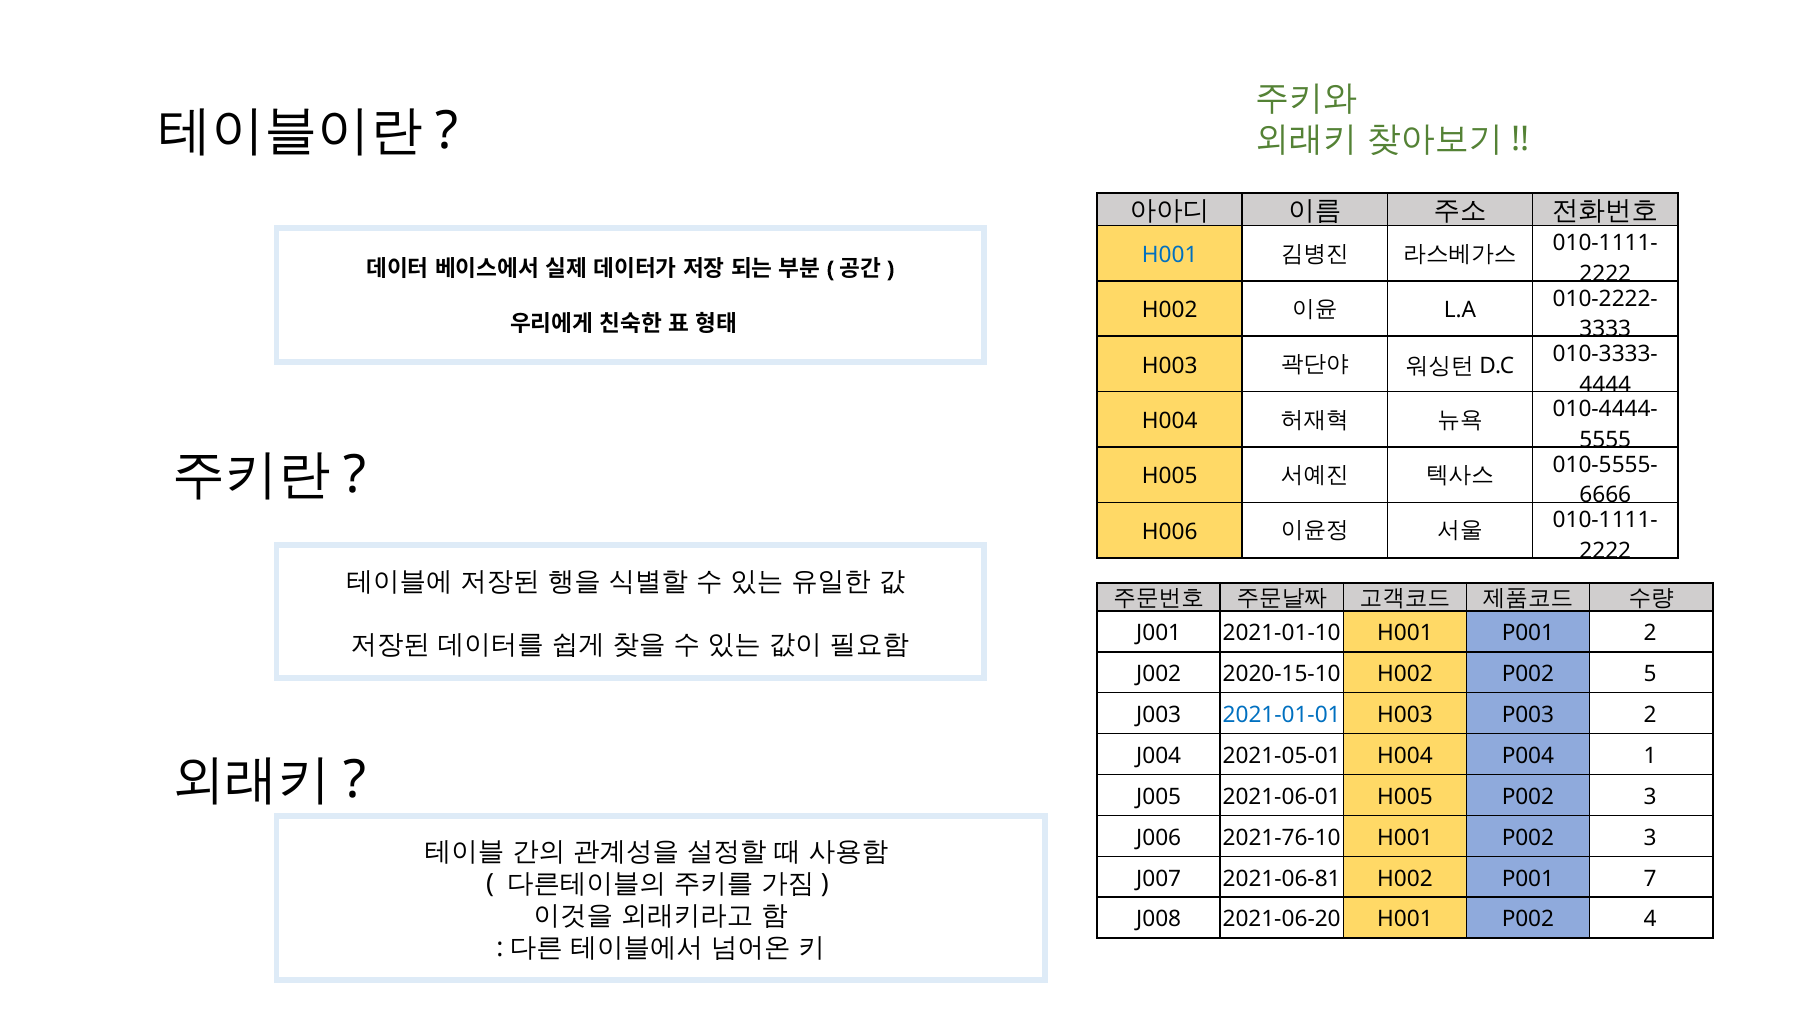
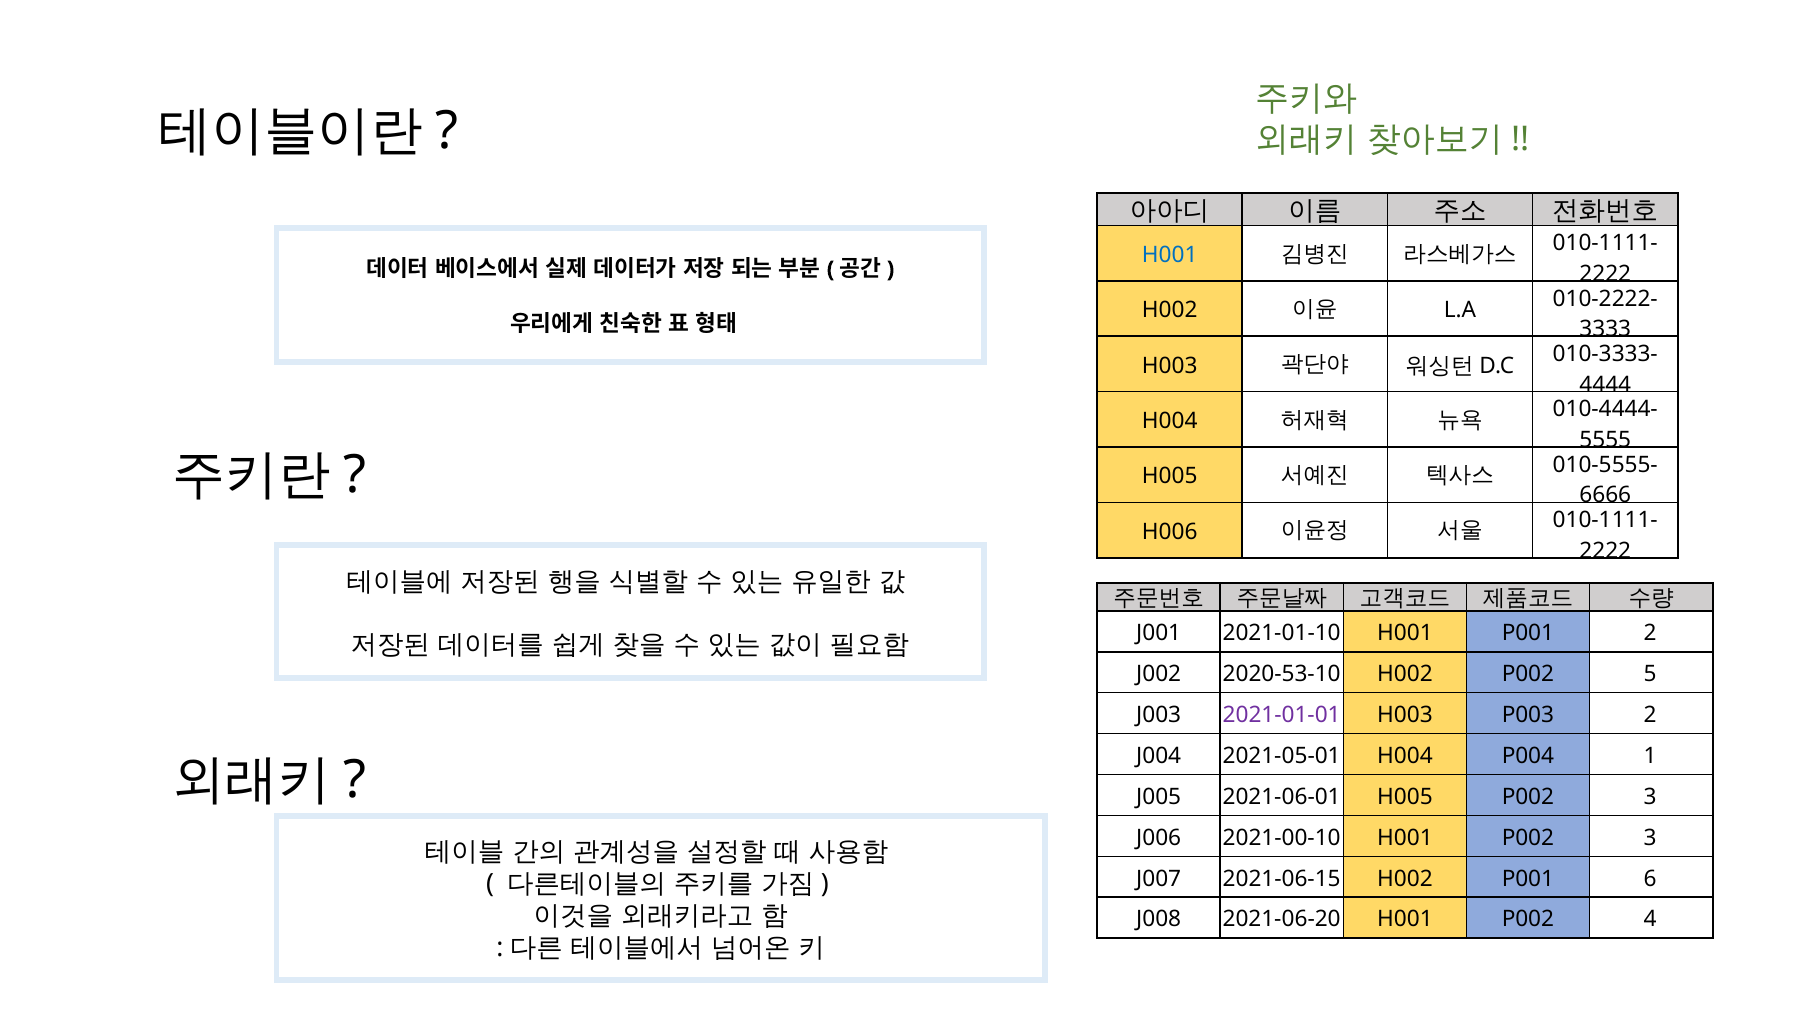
2020-15-10: 2020-15-10 -> 2020-53-10 (1282, 674)
2021-01-01 colour: blue -> purple (1282, 715)
2021-76-10: 2021-76-10 -> 2021-00-10 (1282, 837)
2021-06-81: 2021-06-81 -> 2021-06-15 (1282, 878)
7: 7 -> 6 (1650, 878)
